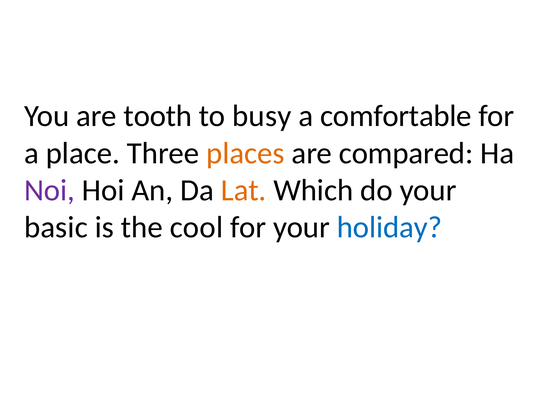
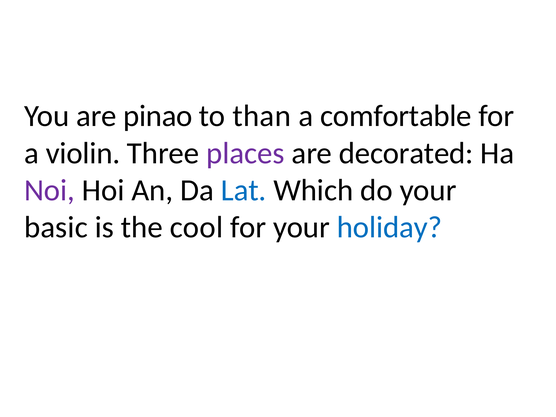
tooth: tooth -> pinao (158, 116)
busy: busy -> than (262, 116)
place: place -> violin (83, 153)
places colour: orange -> purple (245, 153)
compared: compared -> decorated (406, 153)
Lat colour: orange -> blue (244, 190)
